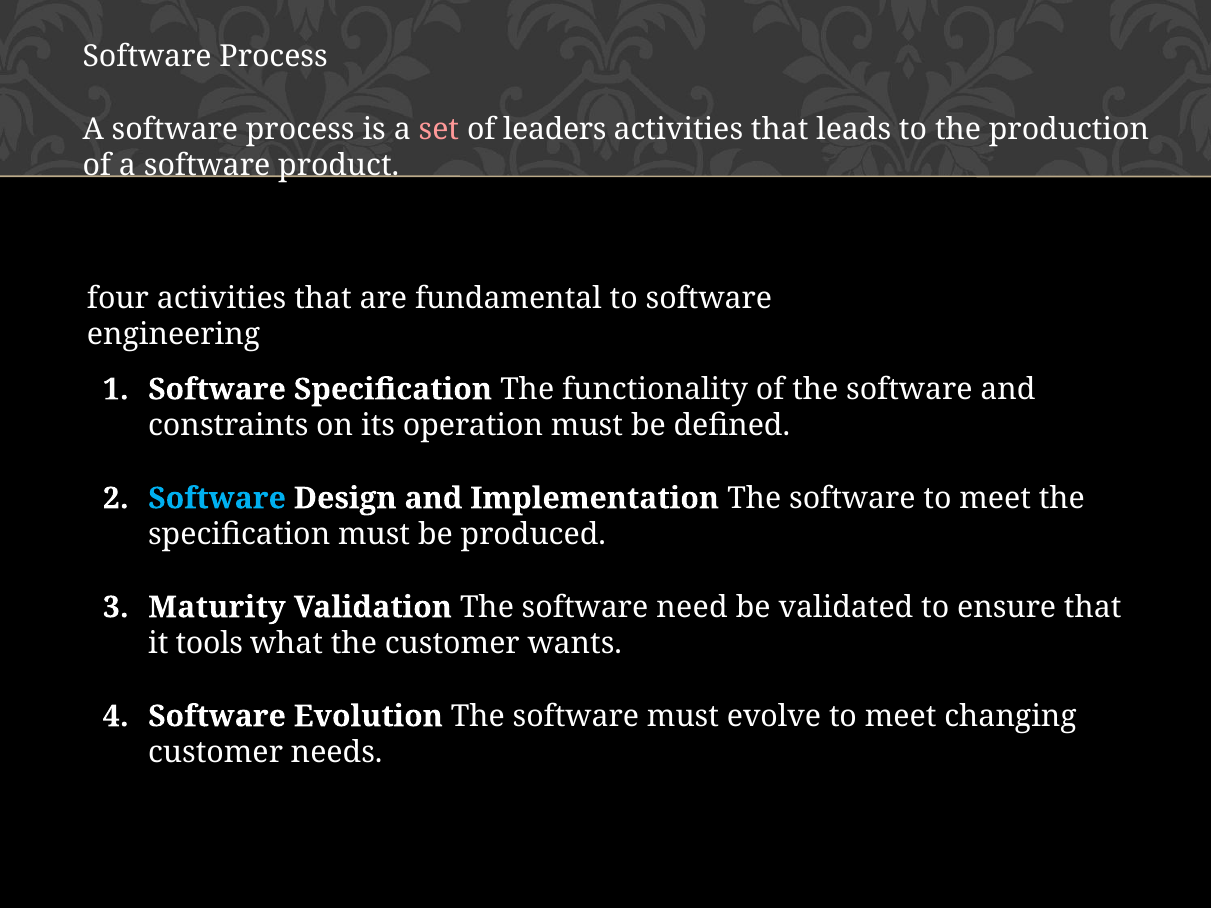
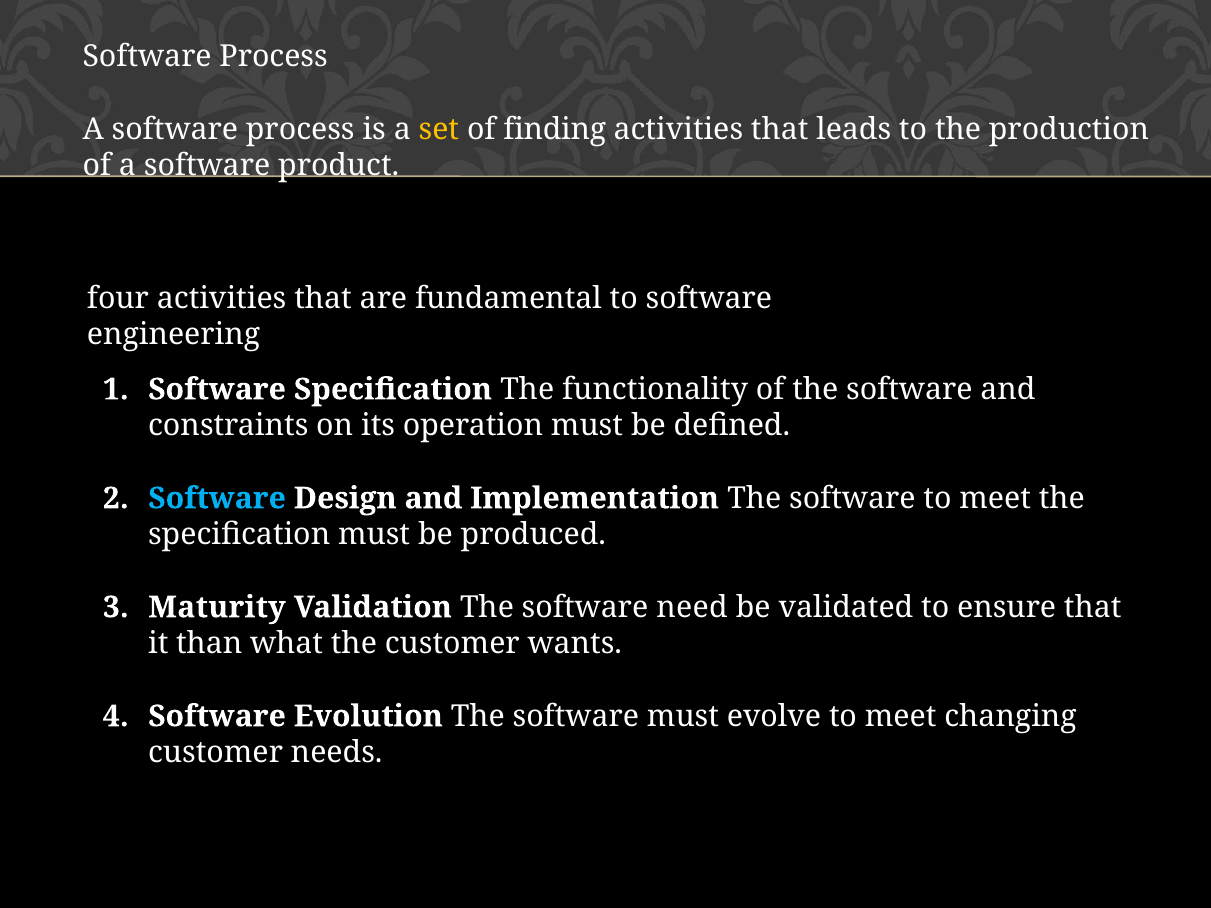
set colour: pink -> yellow (439, 129)
leaders: leaders -> finding (555, 129)
tools: tools -> than (209, 644)
